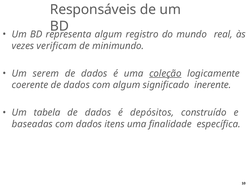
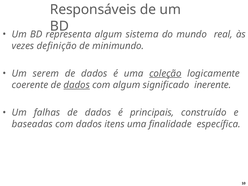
registro: registro -> sistema (142, 34)
verificam: verificam -> definição (57, 46)
dados underline: none -> present (77, 85)
tabela: tabela -> falhas (47, 113)
depósitos: depósitos -> principais (152, 113)
